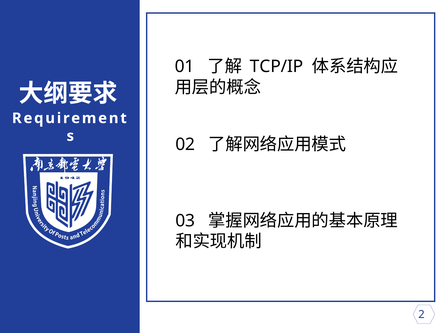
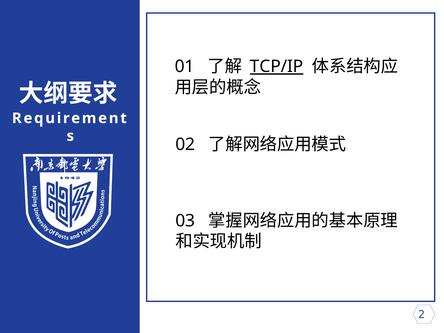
TCP/IP underline: none -> present (277, 67)
